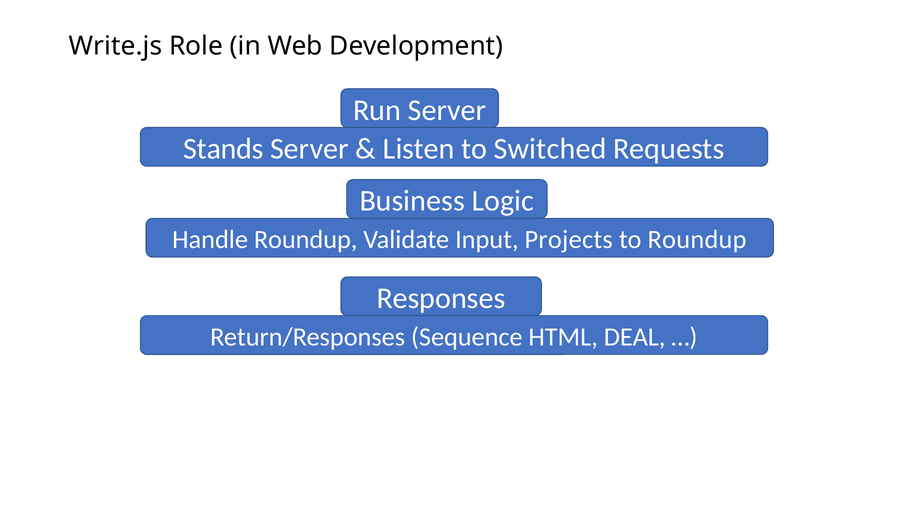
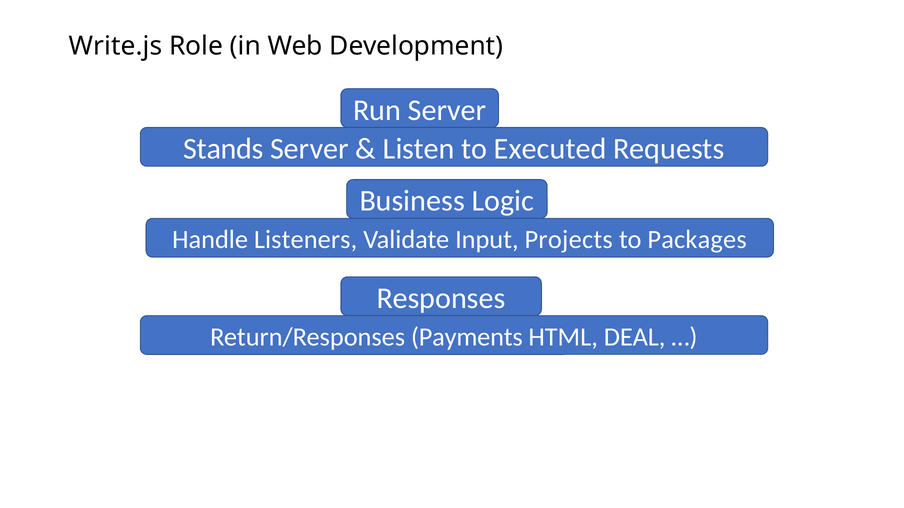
Switched: Switched -> Executed (550, 149)
Handle Roundup: Roundup -> Listeners (306, 240)
to Roundup: Roundup -> Packages (697, 240)
Sequence: Sequence -> Payments (467, 337)
